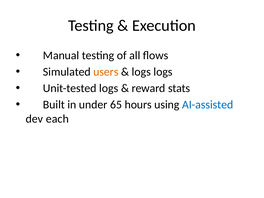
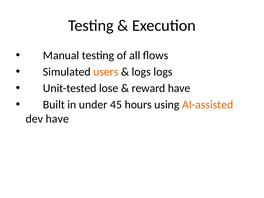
logs: logs -> lose (109, 88)
reward stats: stats -> have (179, 88)
65: 65 -> 45 (116, 105)
AI-assisted colour: blue -> orange (208, 105)
dev each: each -> have (57, 119)
